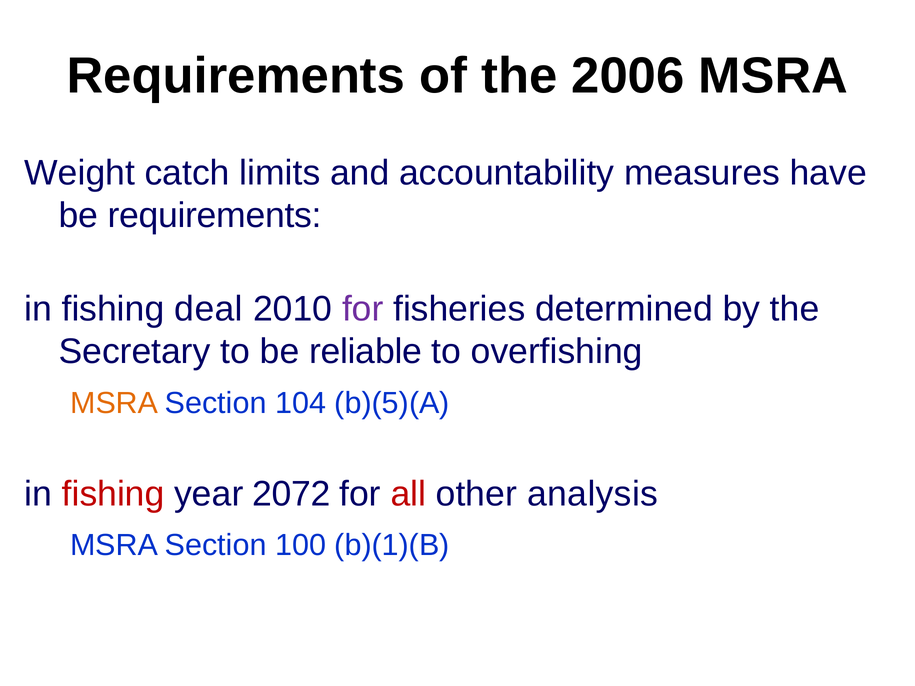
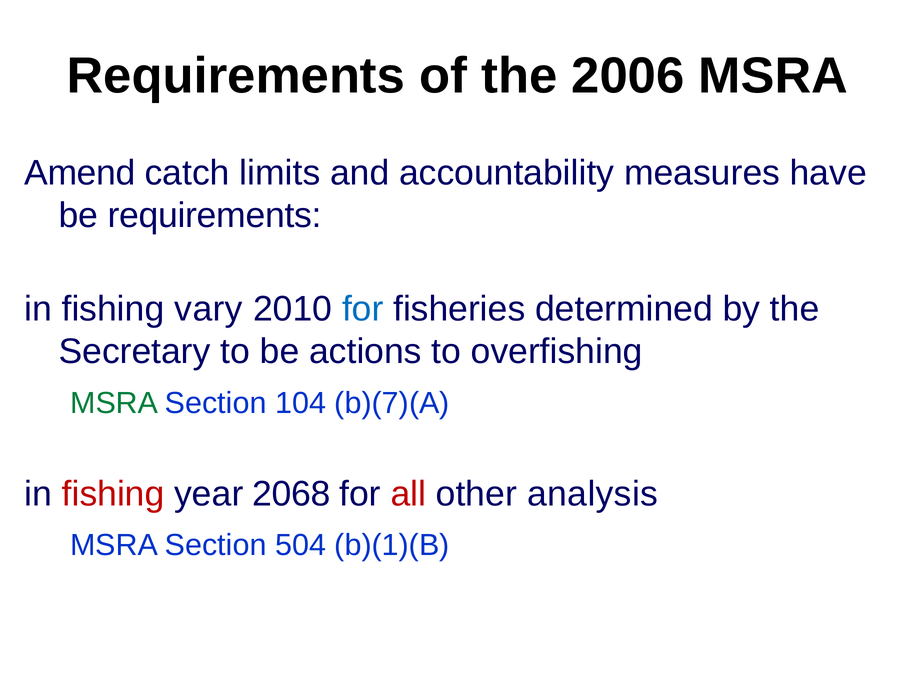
Weight: Weight -> Amend (80, 173)
deal: deal -> vary (209, 309)
for colour: purple -> blue (363, 309)
reliable: reliable -> actions (365, 352)
MSRA colour: orange -> green (114, 403)
b)(5)(A: b)(5)(A -> b)(7)(A (392, 403)
2072: 2072 -> 2068 (291, 494)
100: 100 -> 504 (301, 546)
